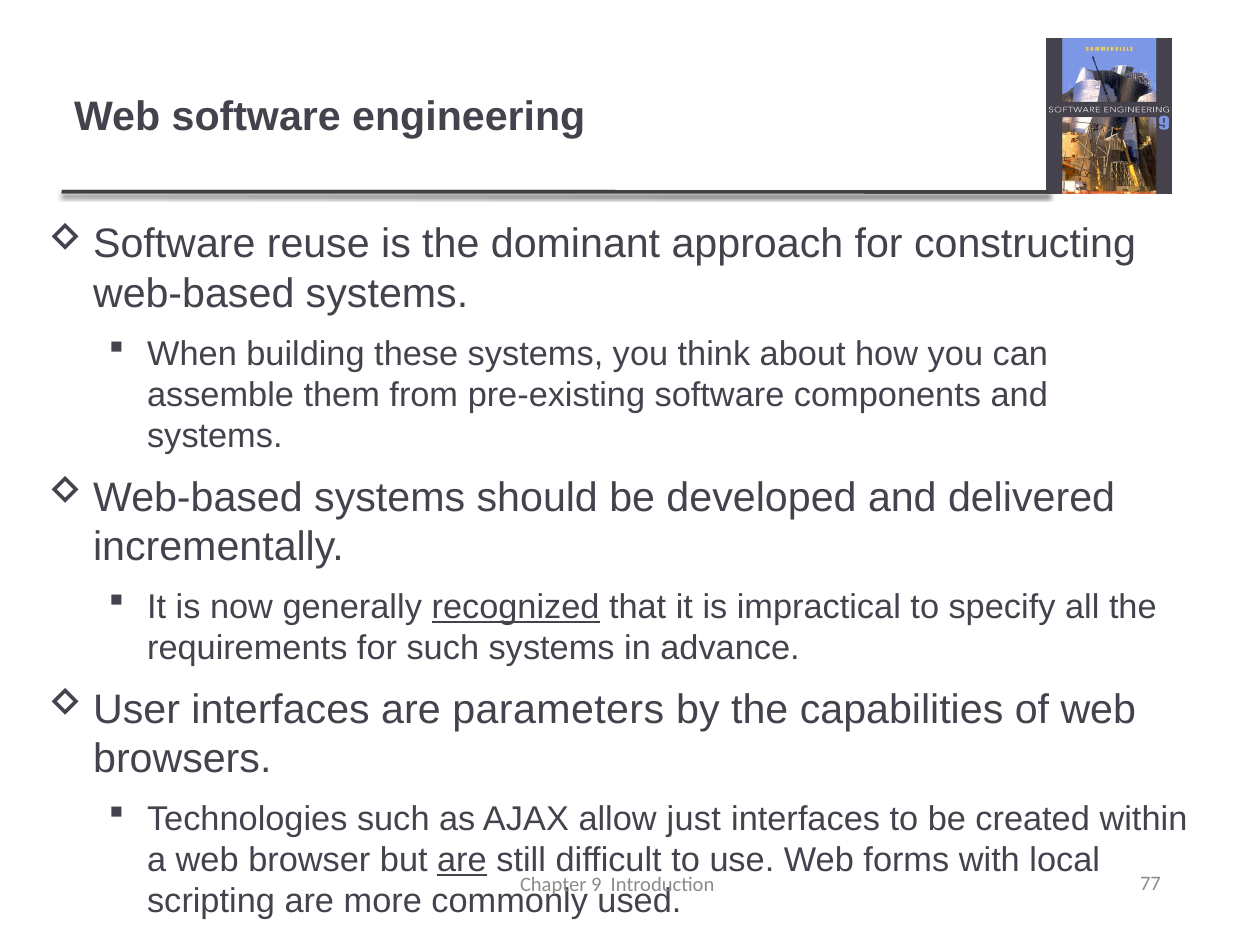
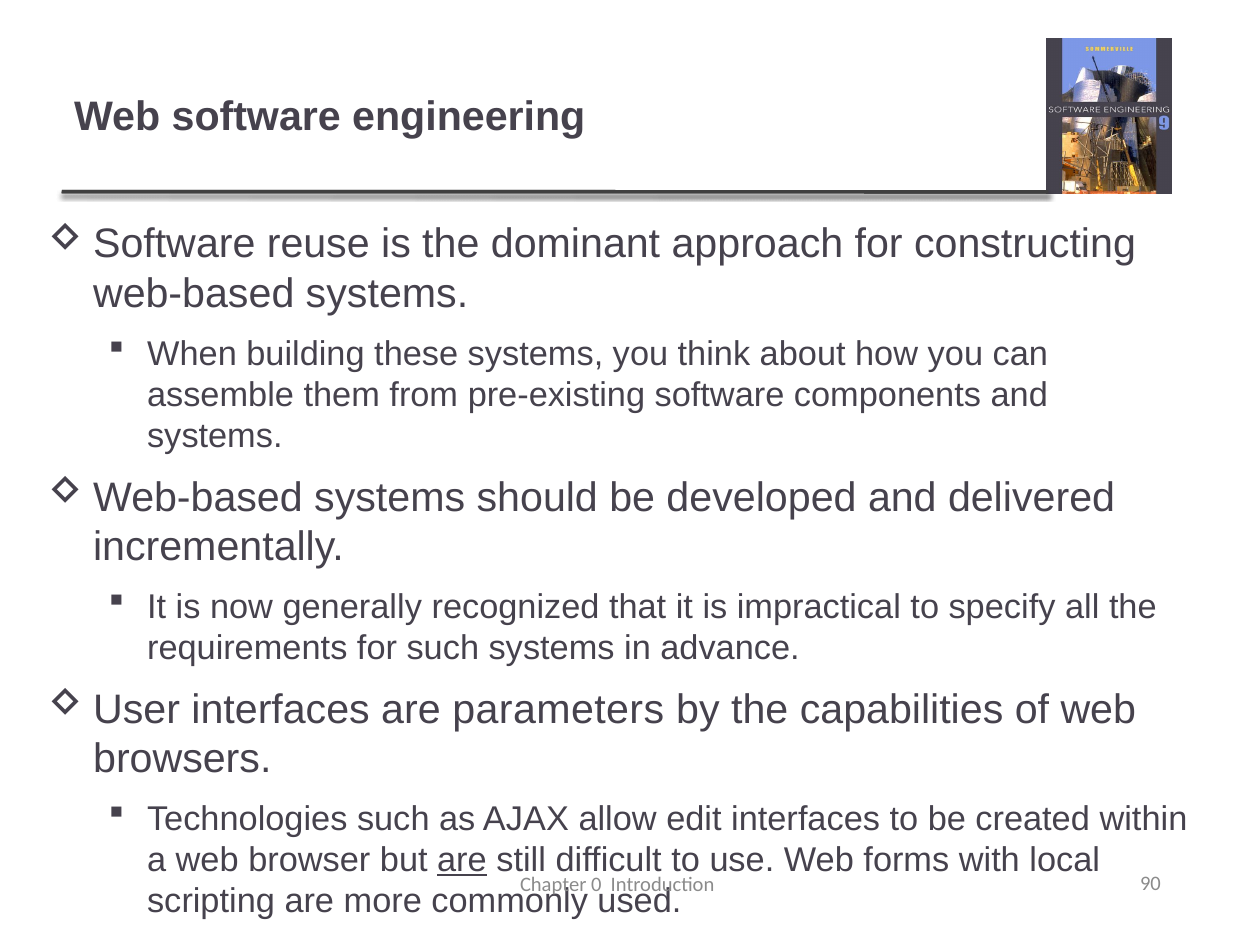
recognized underline: present -> none (516, 607)
just: just -> edit (694, 819)
9: 9 -> 0 (596, 885)
77: 77 -> 90 (1150, 884)
